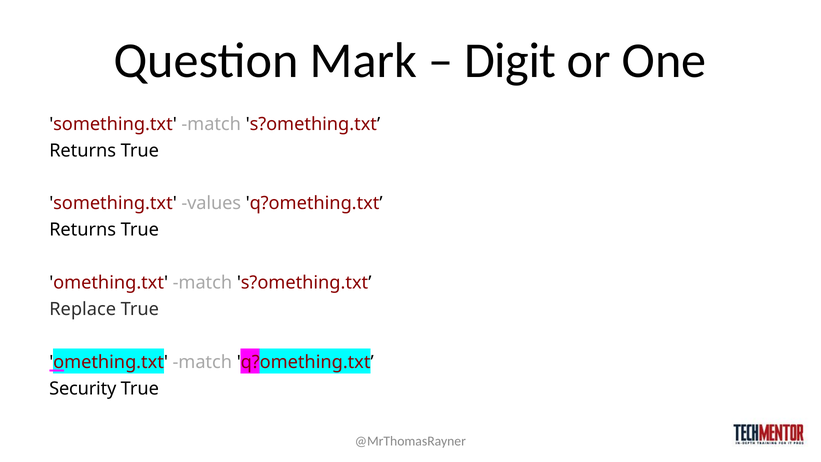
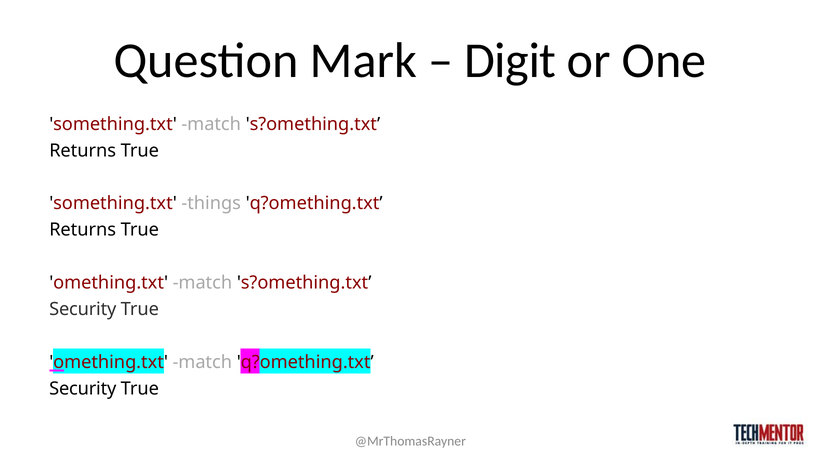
values: values -> things (211, 203)
Replace: Replace -> Security (83, 309)
